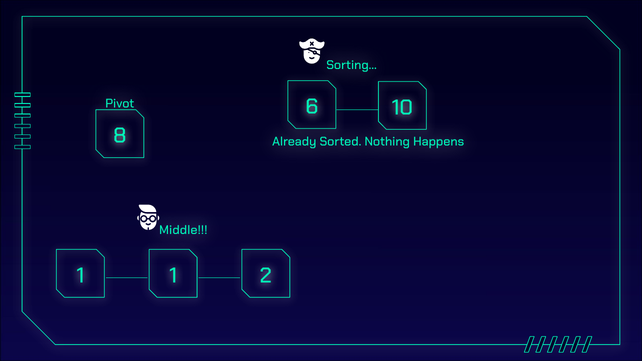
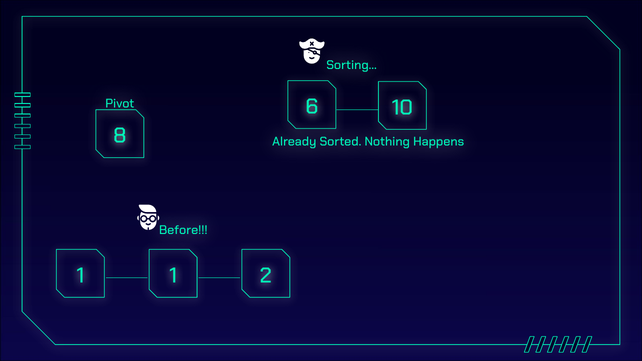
Middle: Middle -> Before (183, 230)
